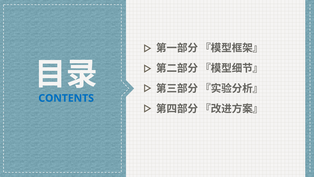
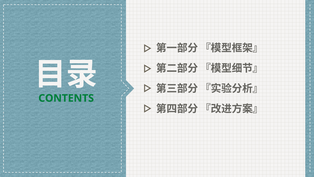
CONTENTS colour: blue -> green (66, 98)
